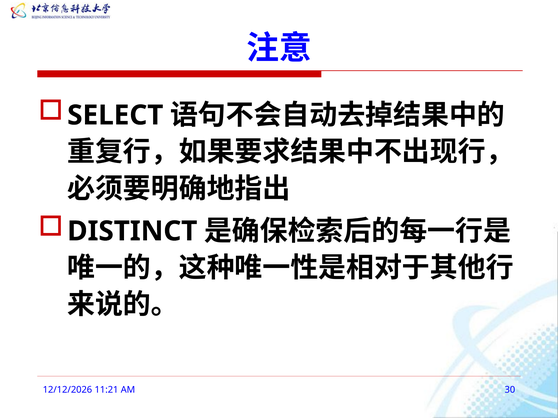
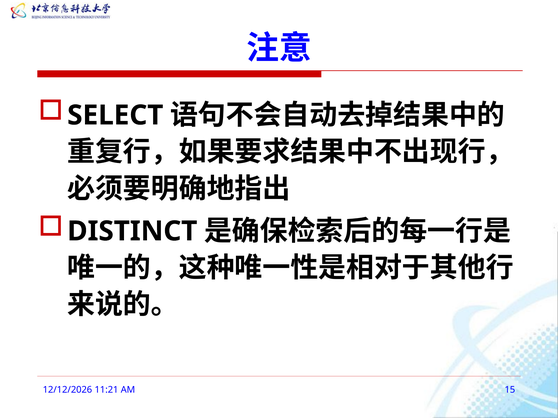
30: 30 -> 15 (510, 390)
